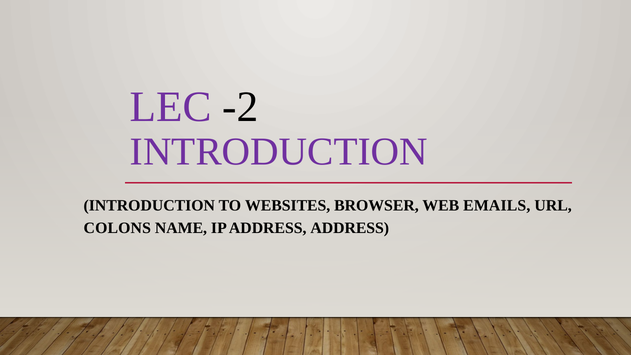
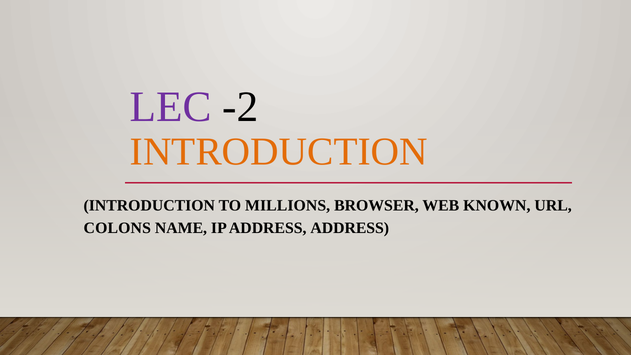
INTRODUCTION colour: purple -> orange (279, 152)
WEBSITES: WEBSITES -> MILLIONS (288, 206)
EMAILS: EMAILS -> KNOWN (497, 206)
